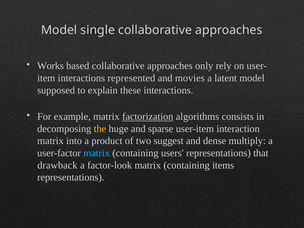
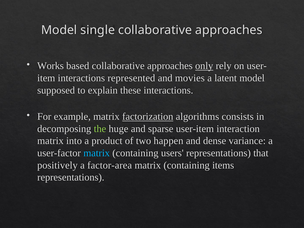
only underline: none -> present (204, 66)
the colour: yellow -> light green (100, 129)
suggest: suggest -> happen (168, 141)
multiply: multiply -> variance (247, 141)
drawback: drawback -> positively (57, 165)
factor-look: factor-look -> factor-area (110, 165)
